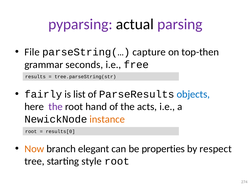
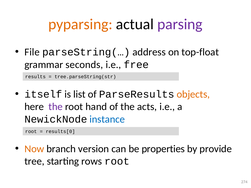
pyparsing colour: purple -> orange (80, 24)
capture: capture -> address (149, 52)
top-then: top-then -> top-float (200, 52)
fairly: fairly -> itself (43, 94)
objects colour: blue -> orange (193, 94)
instance colour: orange -> blue (107, 119)
elegant: elegant -> version (94, 149)
respect: respect -> provide (216, 149)
style: style -> rows (92, 162)
